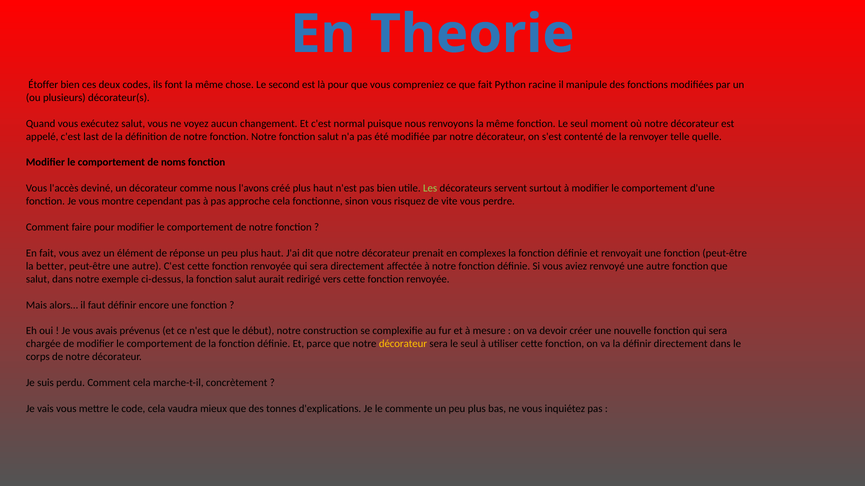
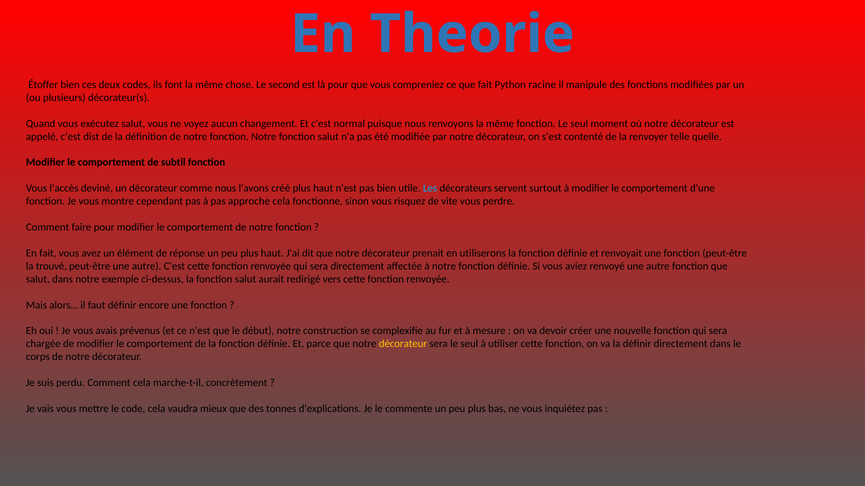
last: last -> dist (91, 137)
noms: noms -> subtil (173, 163)
Les colour: light green -> light blue (430, 189)
complexes: complexes -> utiliserons (483, 253)
better: better -> trouvé (51, 266)
